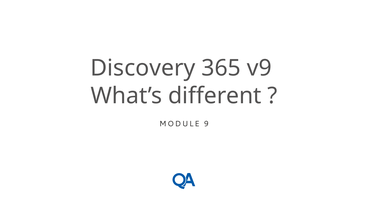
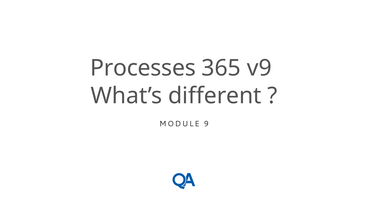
Discovery: Discovery -> Processes (143, 68)
